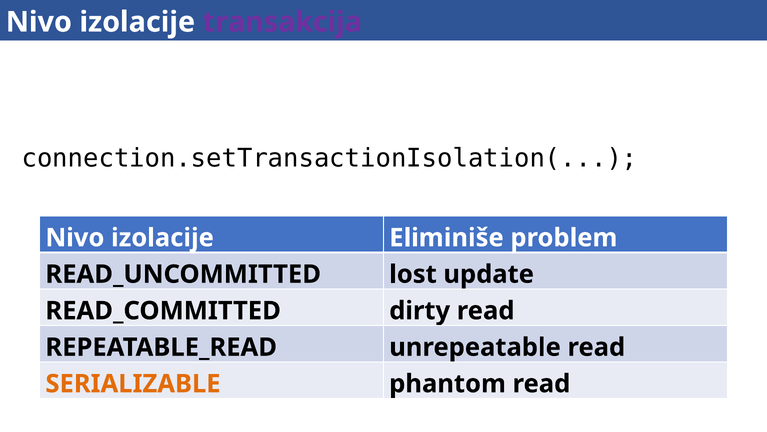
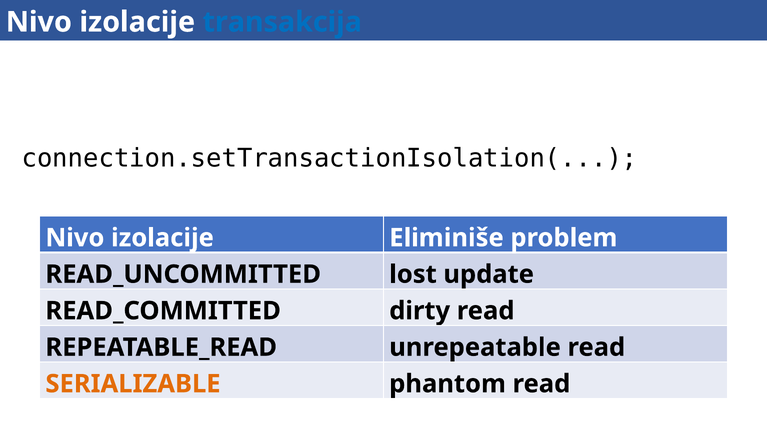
transakcija colour: purple -> blue (282, 22)
